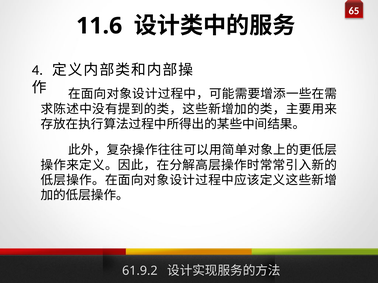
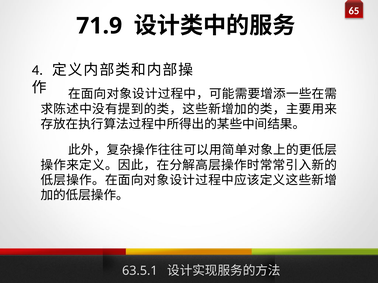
11.6: 11.6 -> 71.9 (99, 26)
61.9.2: 61.9.2 -> 63.5.1 (140, 271)
